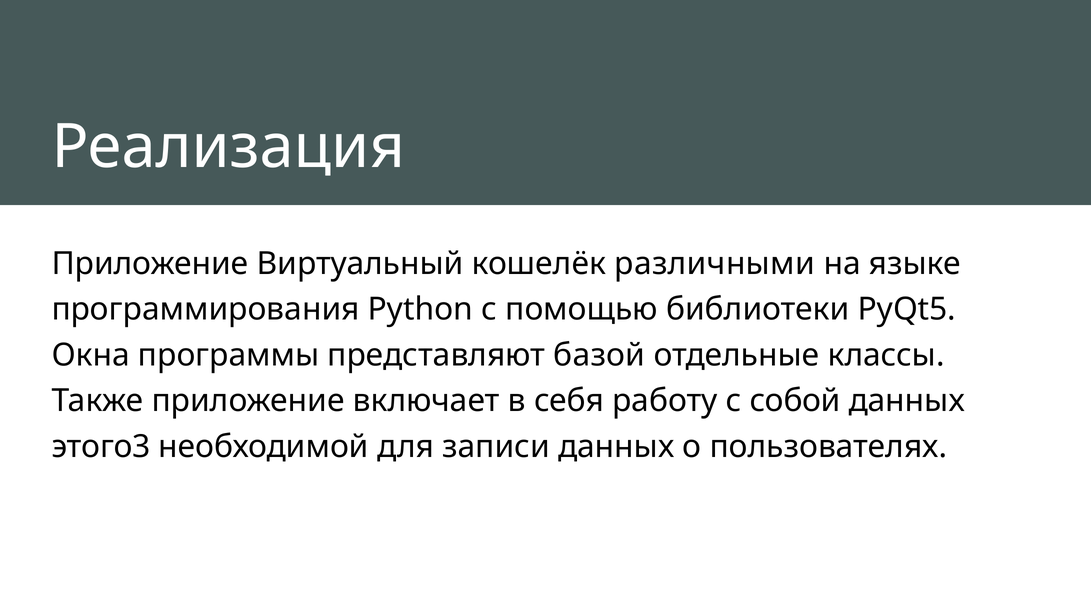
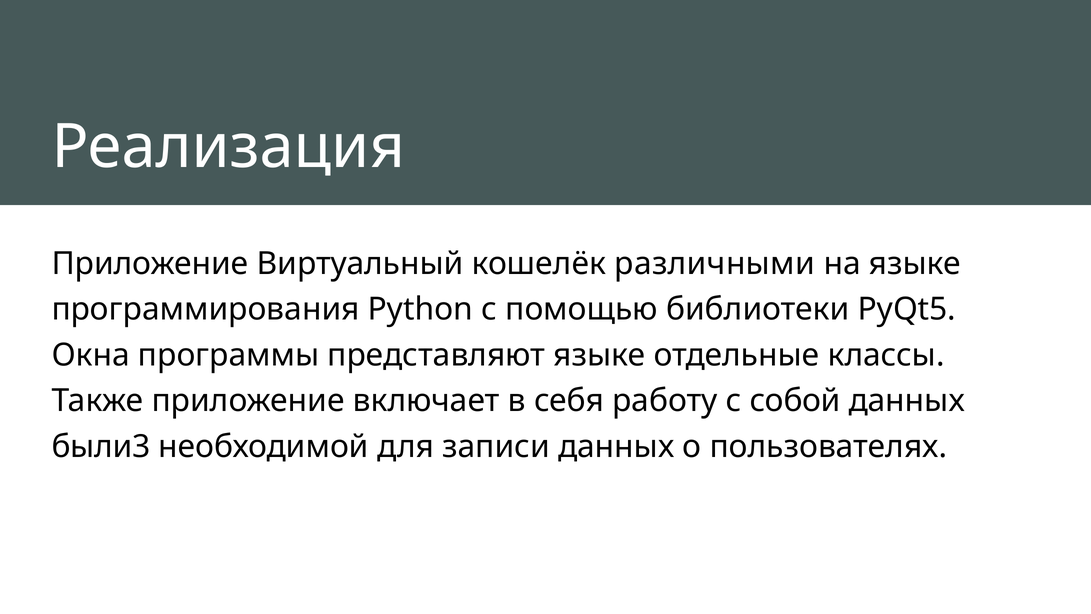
представляют базой: базой -> языке (599, 355)
этого3: этого3 -> были3 (101, 446)
